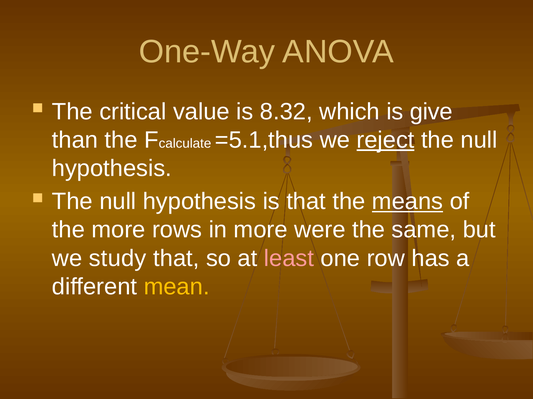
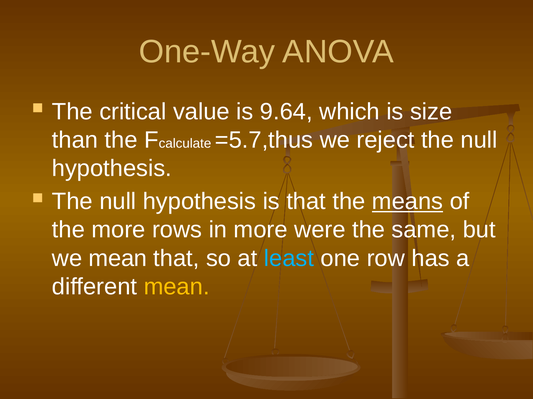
8.32: 8.32 -> 9.64 (286, 112)
give: give -> size (431, 112)
=5.1,thus: =5.1,thus -> =5.7,thus (264, 140)
reject underline: present -> none (385, 140)
we study: study -> mean (118, 259)
least colour: pink -> light blue (289, 259)
